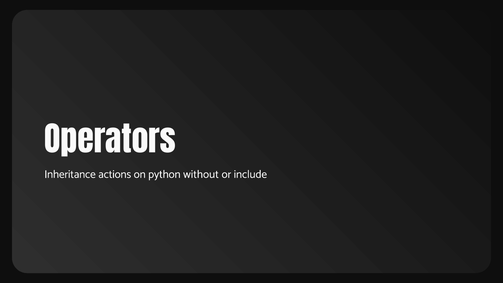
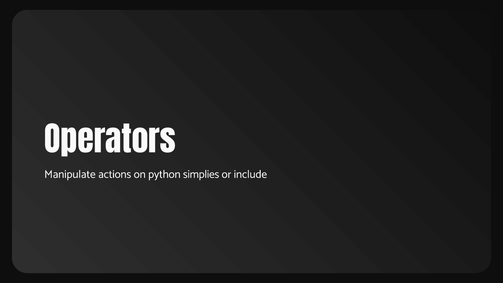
Inheritance: Inheritance -> Manipulate (70, 174)
without: without -> simplies (201, 174)
